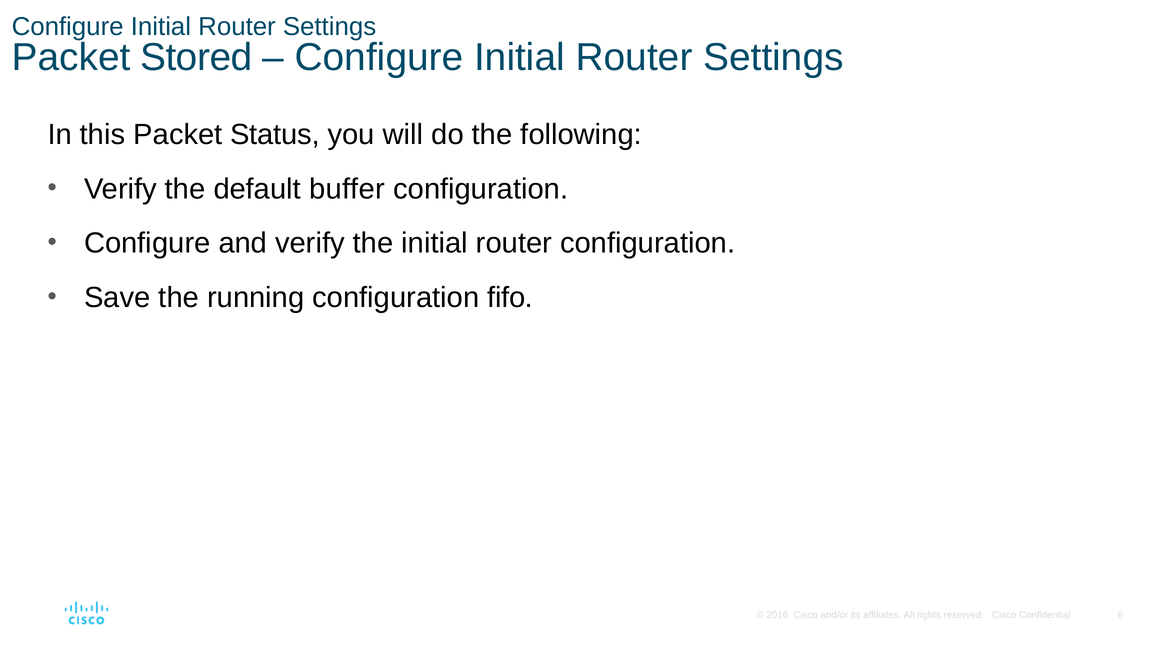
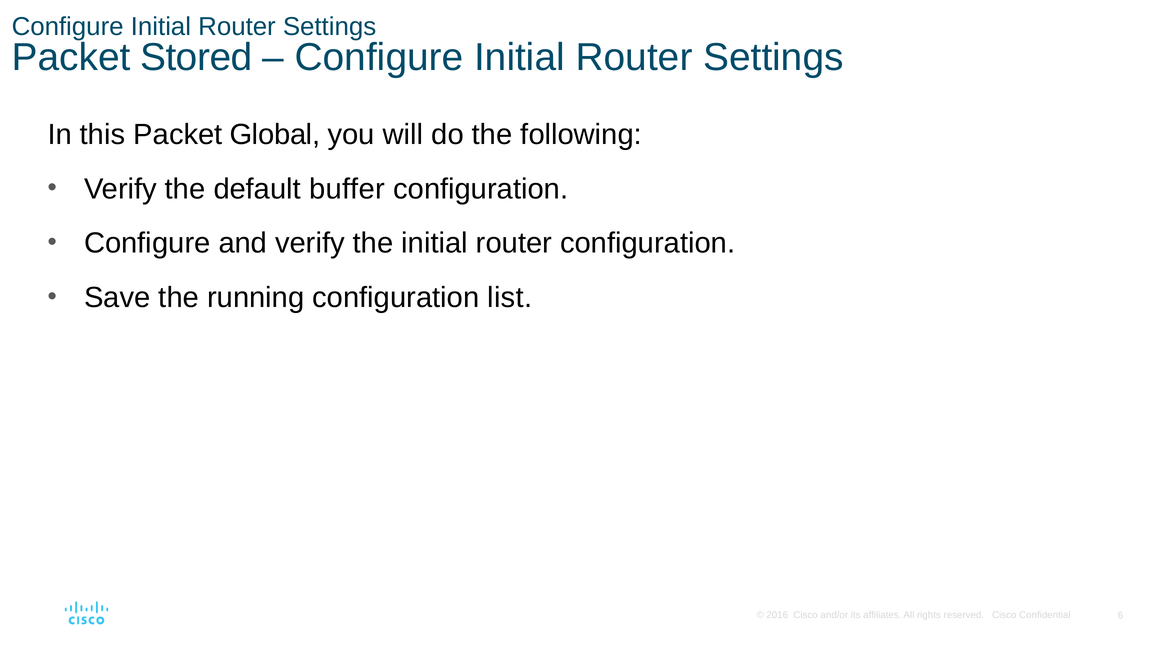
Status: Status -> Global (275, 135)
fifo: fifo -> list (510, 298)
